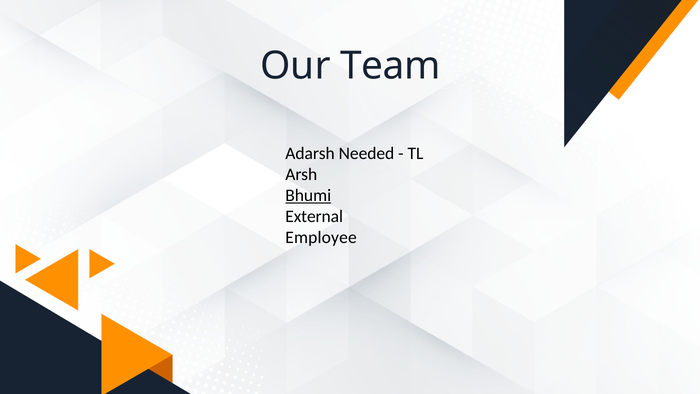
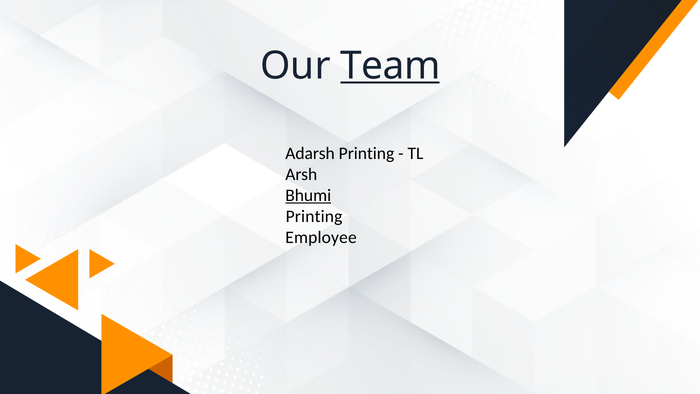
Team underline: none -> present (390, 66)
Adarsh Needed: Needed -> Printing (367, 153)
External: External -> Printing (314, 216)
